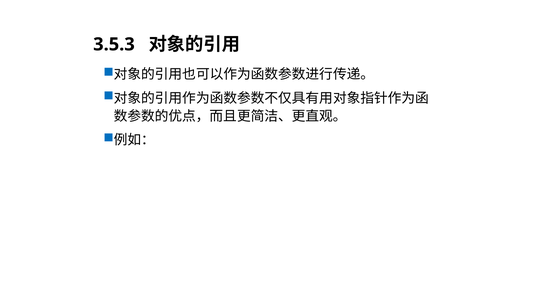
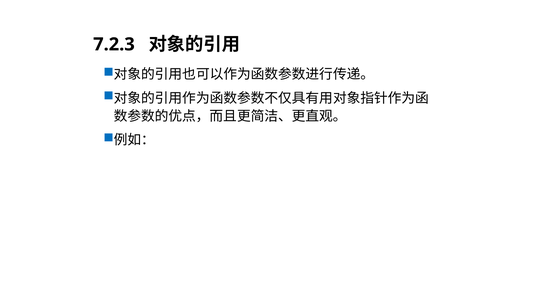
3.5.3: 3.5.3 -> 7.2.3 (114, 44)
